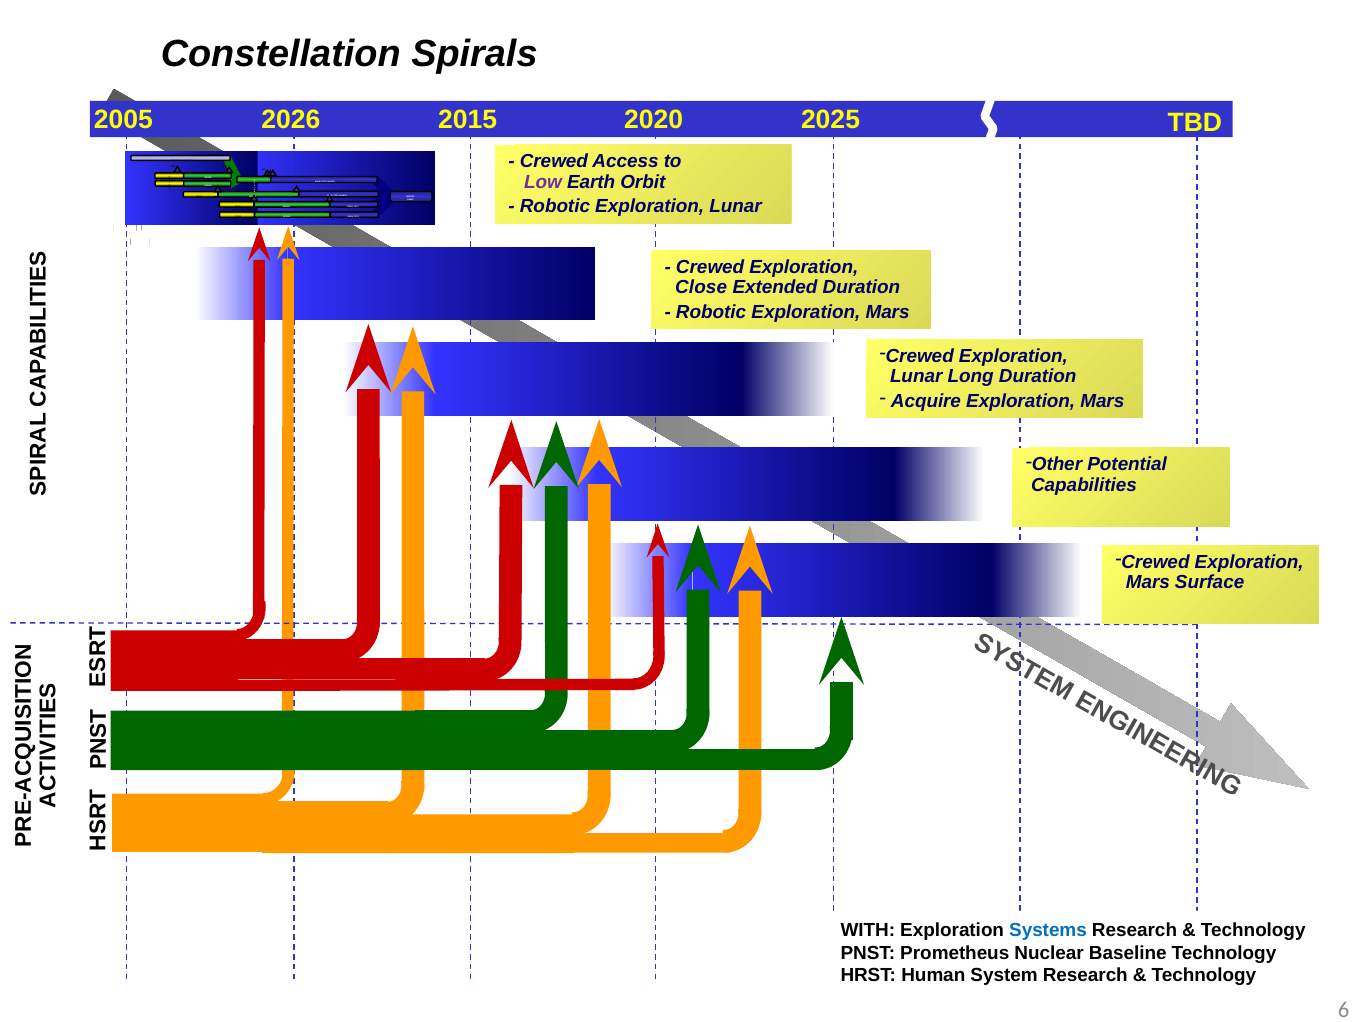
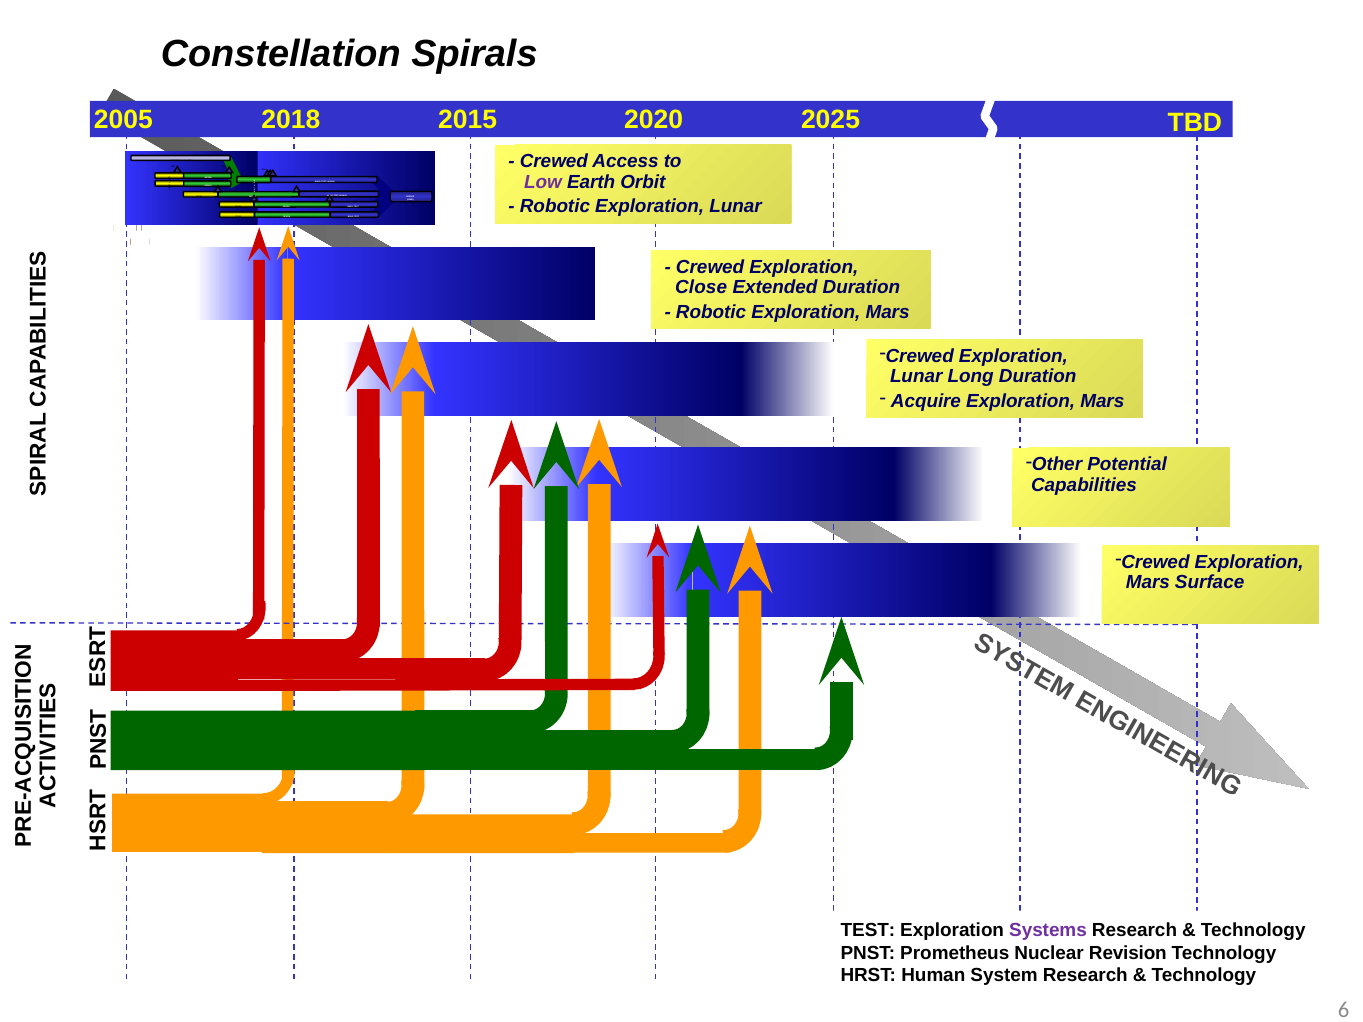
2026: 2026 -> 2018 (291, 120)
WITH: WITH -> TEST (868, 930)
Systems colour: blue -> purple (1048, 930)
Baseline: Baseline -> Revision (1128, 953)
